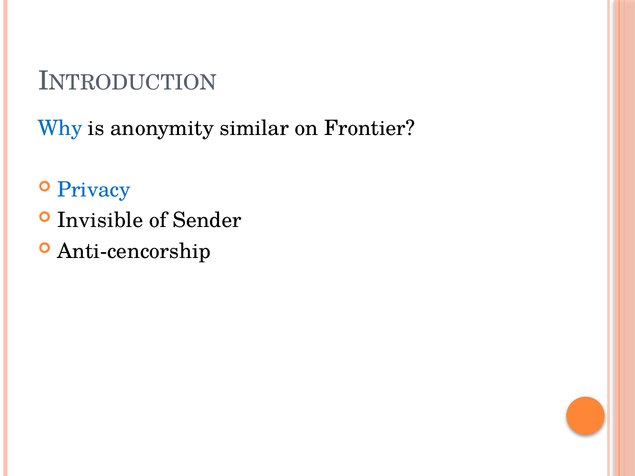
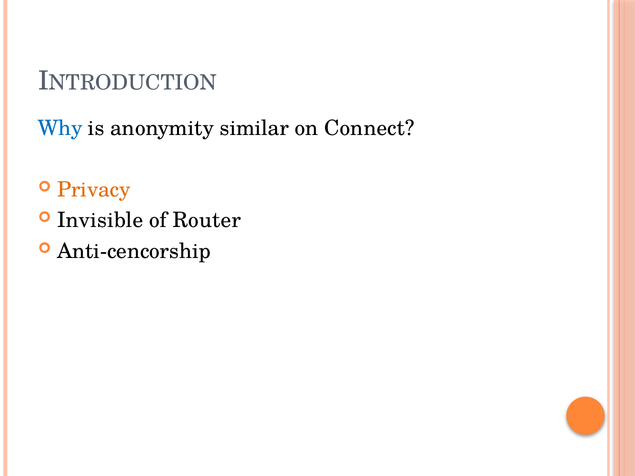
Frontier: Frontier -> Connect (369, 128)
Privacy colour: blue -> orange (94, 190)
Sender: Sender -> Router (207, 221)
